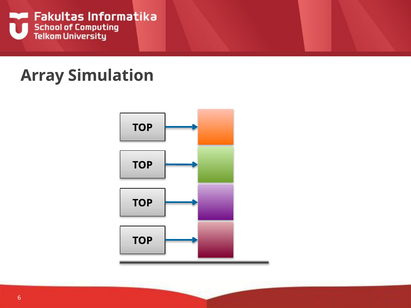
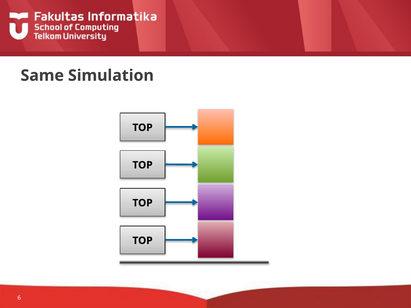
Array: Array -> Same (42, 76)
